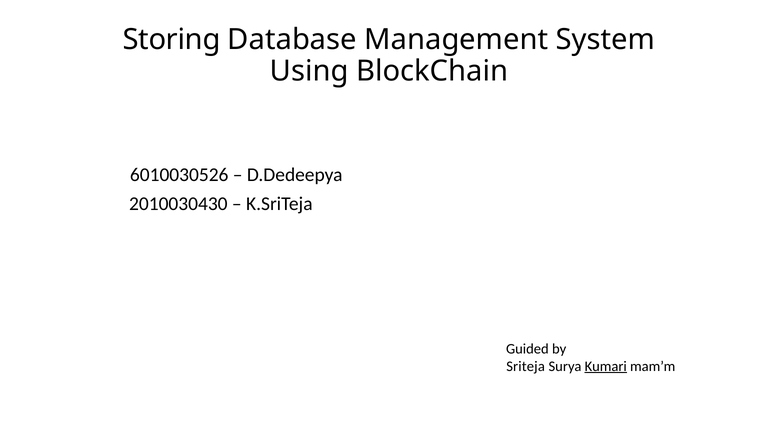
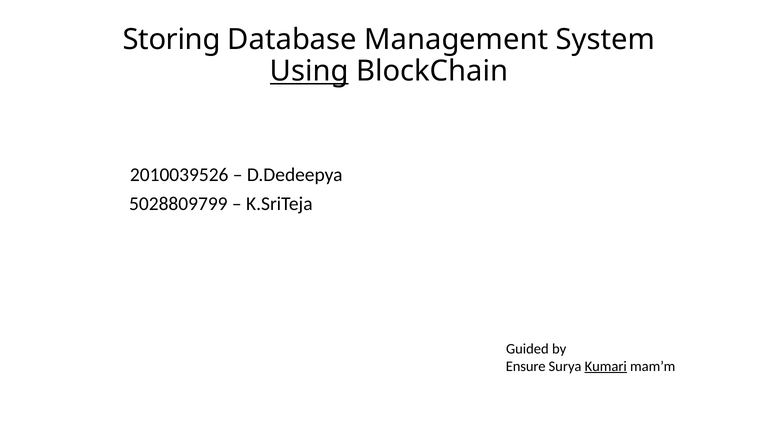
Using underline: none -> present (309, 71)
6010030526: 6010030526 -> 2010039526 (179, 175)
2010030430: 2010030430 -> 5028809799 (178, 204)
Sriteja: Sriteja -> Ensure (526, 366)
